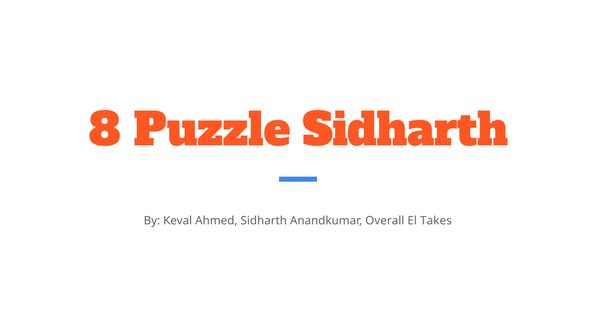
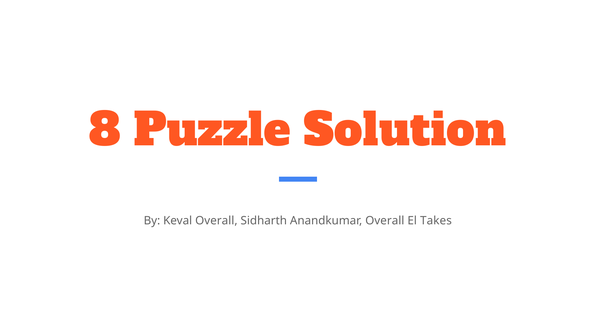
Puzzle Sidharth: Sidharth -> Solution (405, 131)
Keval Ahmed: Ahmed -> Overall (216, 221)
